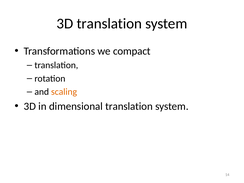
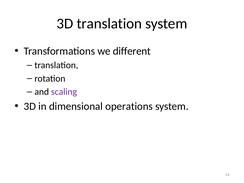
compact: compact -> different (132, 51)
scaling colour: orange -> purple (64, 92)
dimensional translation: translation -> operations (129, 106)
